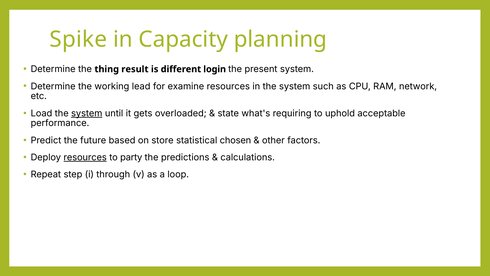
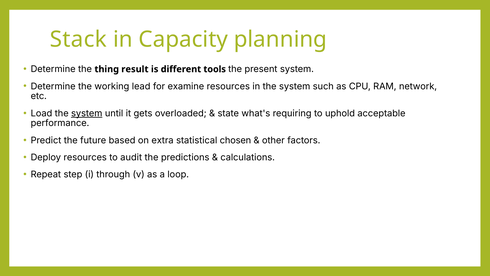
Spike: Spike -> Stack (78, 39)
login: login -> tools (215, 69)
store: store -> extra (163, 140)
resources underline: present -> none (85, 157)
party: party -> audit (131, 157)
